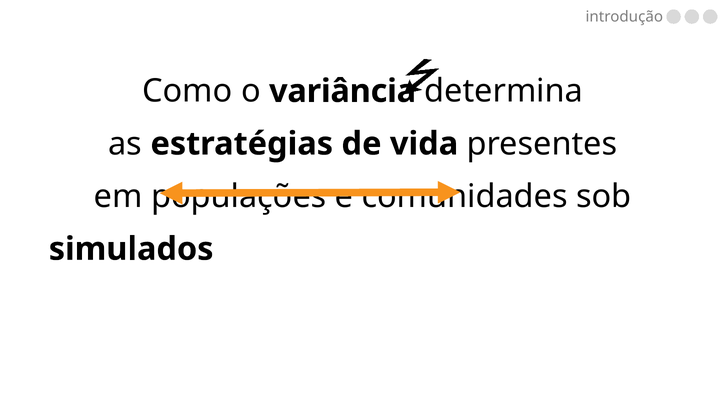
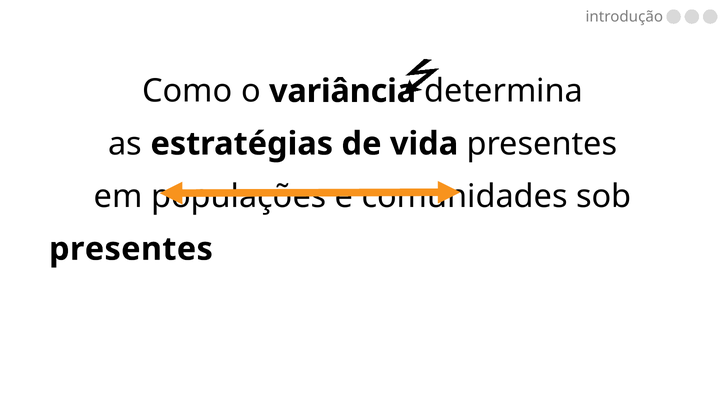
simulados: simulados -> presentes (131, 249)
